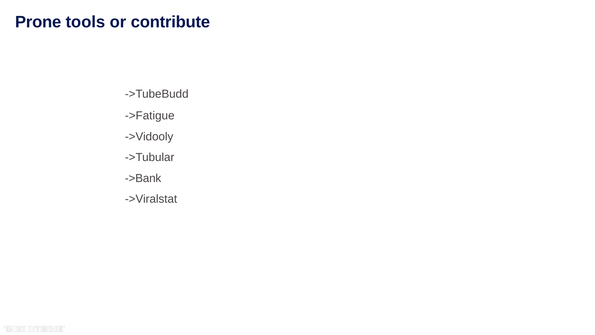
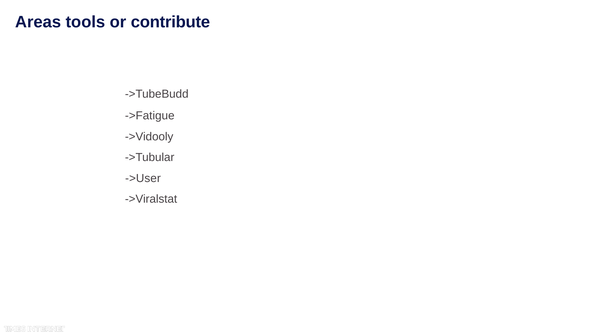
Prone: Prone -> Areas (38, 22)
->Bank: ->Bank -> ->User (143, 178)
